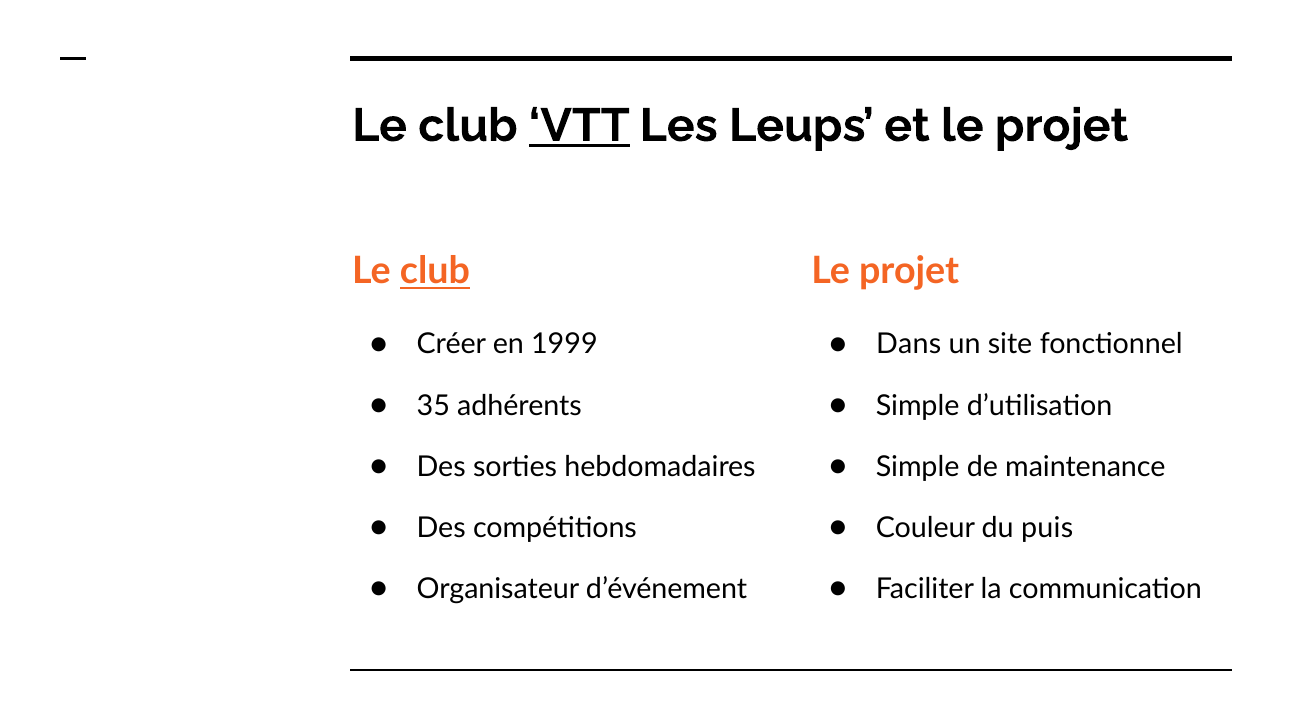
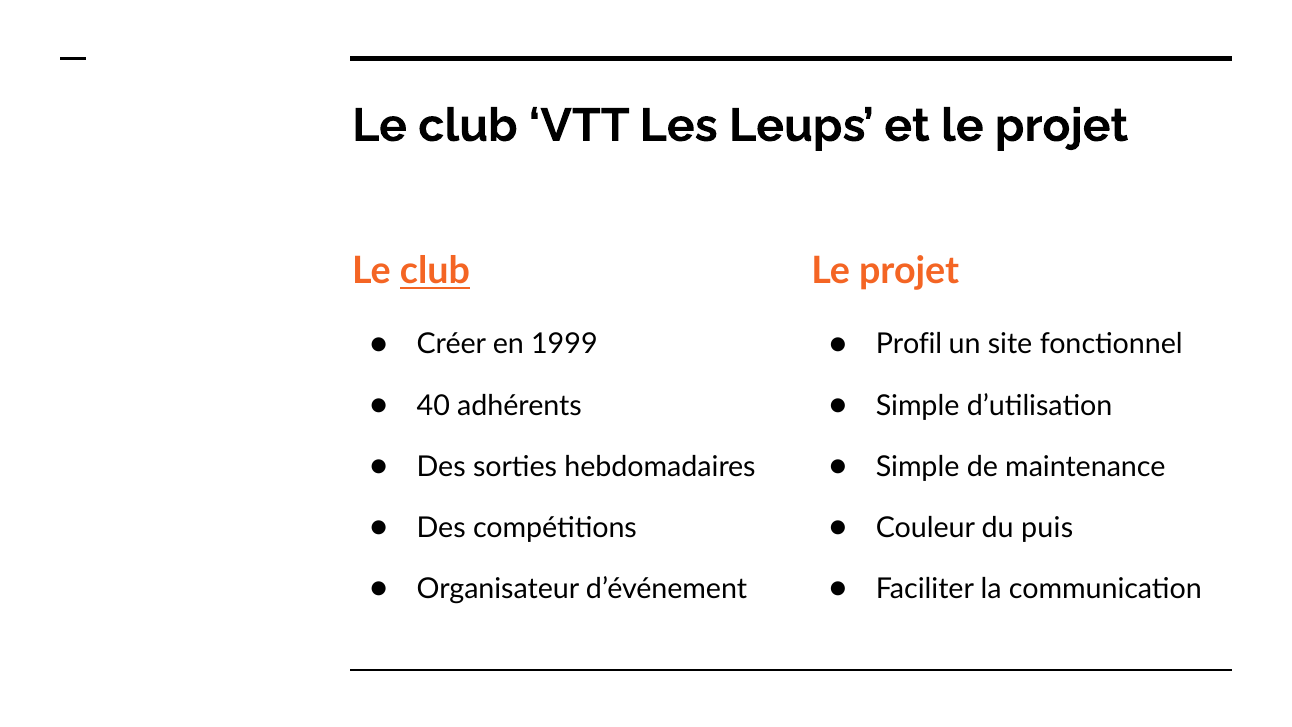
VTT underline: present -> none (579, 126)
Dans: Dans -> Profil (909, 344)
35: 35 -> 40 (433, 405)
